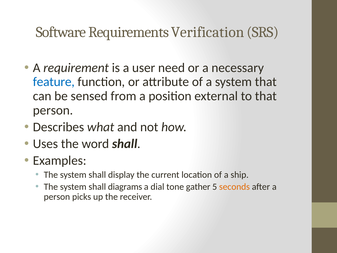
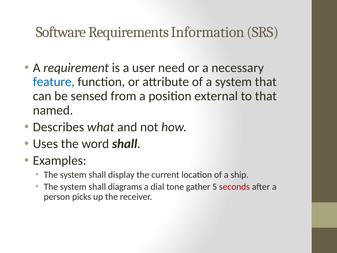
Verification: Verification -> Information (208, 32)
person: person -> named (53, 110)
seconds colour: orange -> red (234, 186)
